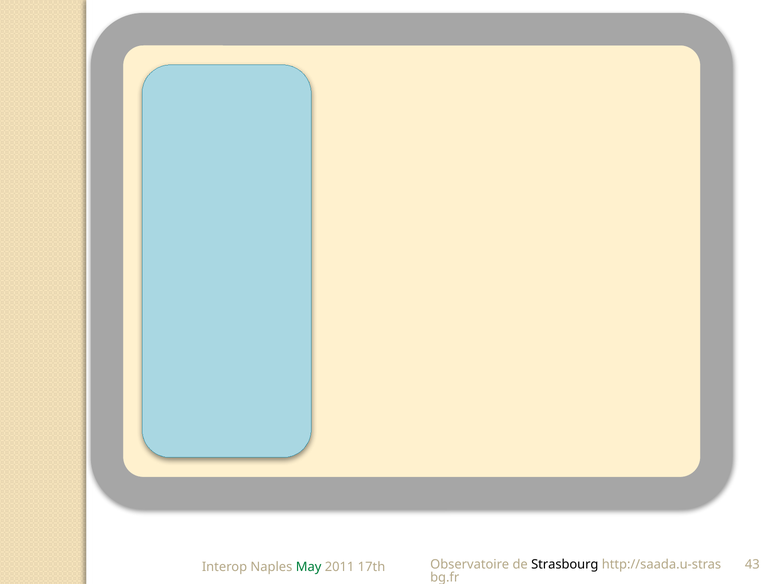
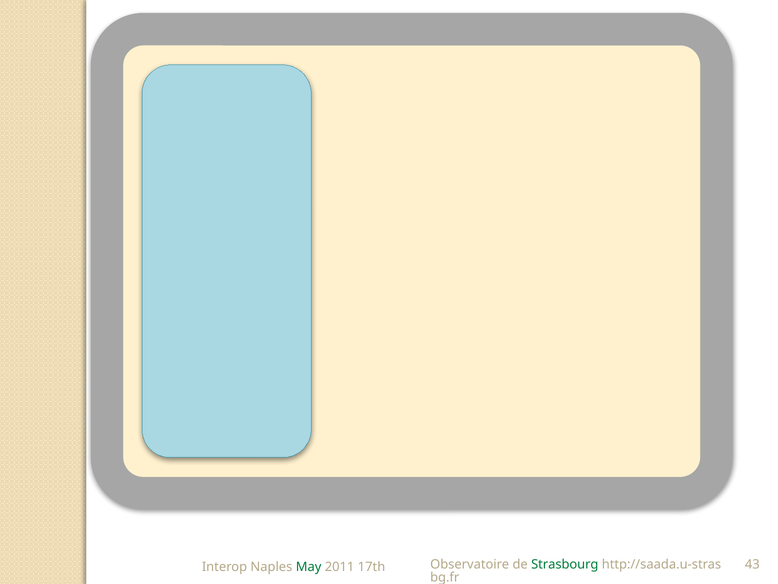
Strasbourg colour: black -> green (565, 564)
